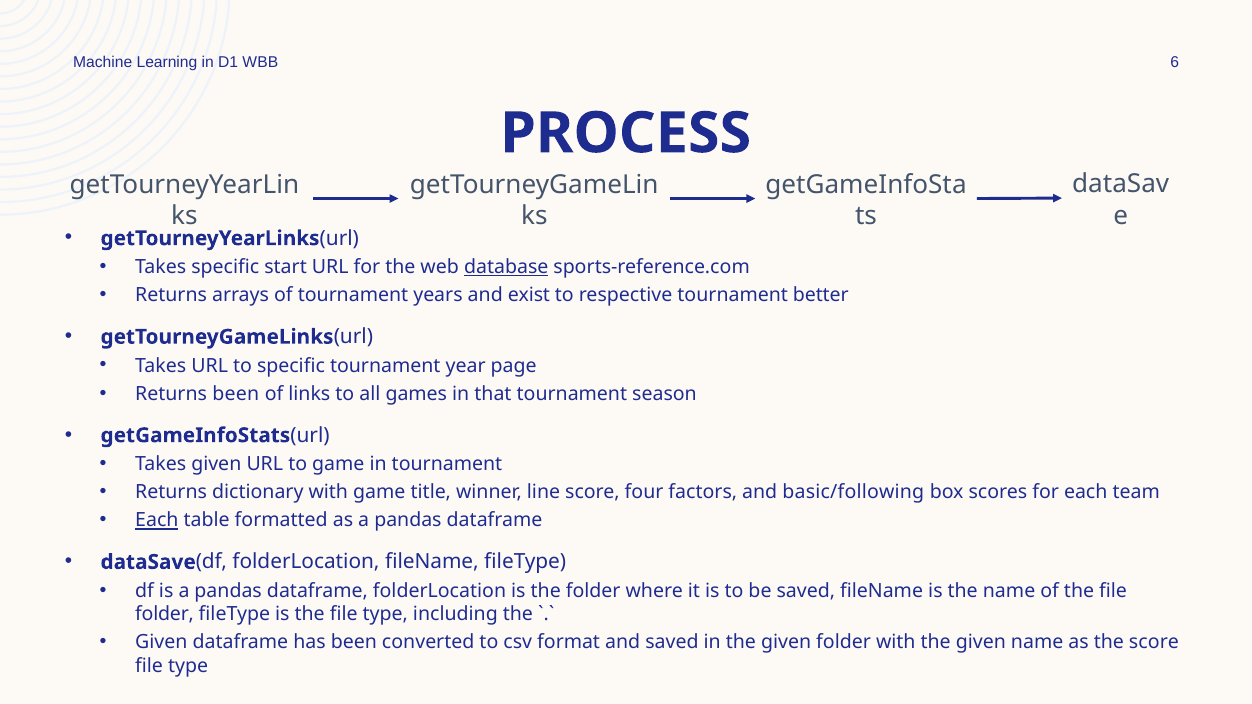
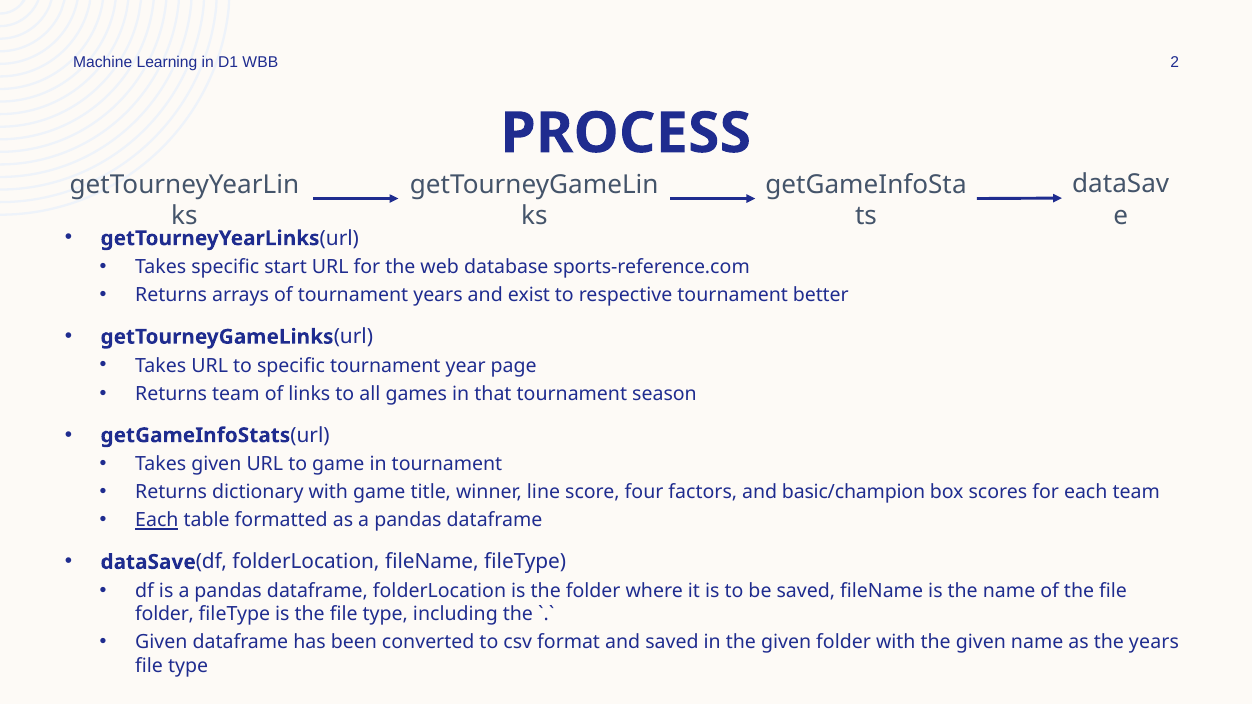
6: 6 -> 2 (1175, 62)
database underline: present -> none (506, 267)
Returns been: been -> team (236, 394)
basic/following: basic/following -> basic/champion (854, 493)
the score: score -> years (1154, 643)
